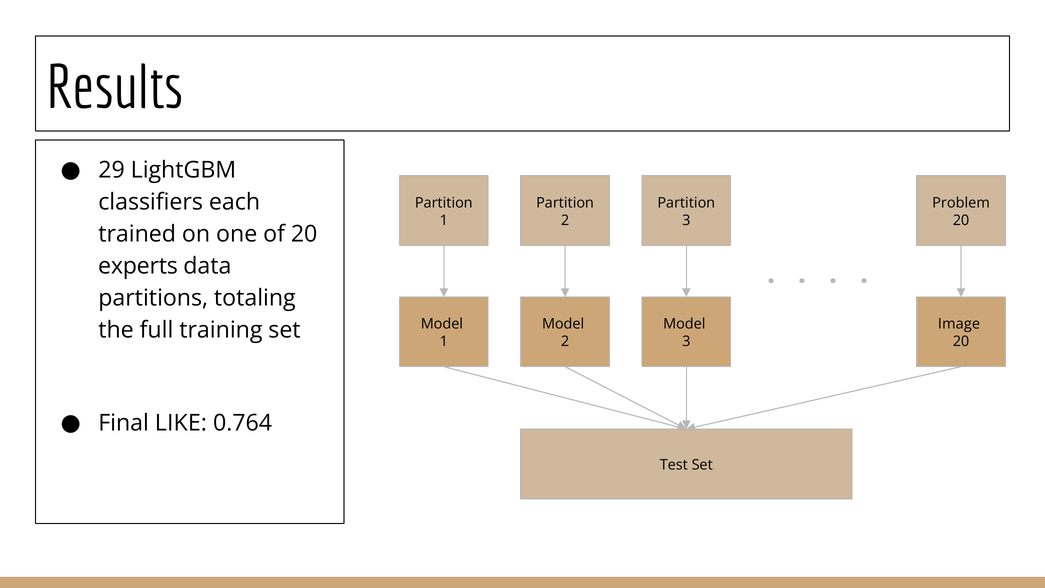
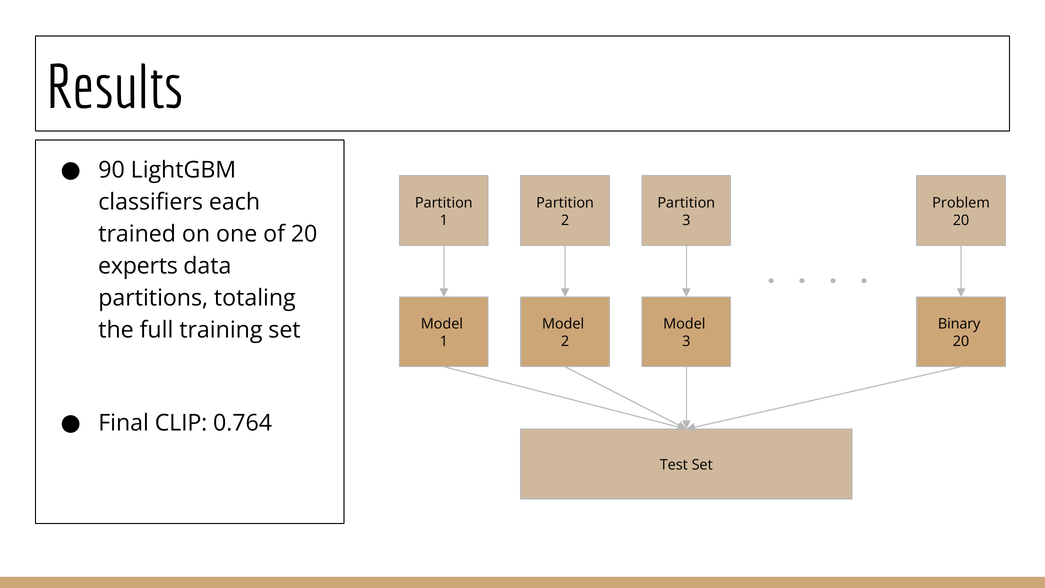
29: 29 -> 90 (112, 170)
Image: Image -> Binary (959, 324)
LIKE: LIKE -> CLIP (181, 423)
